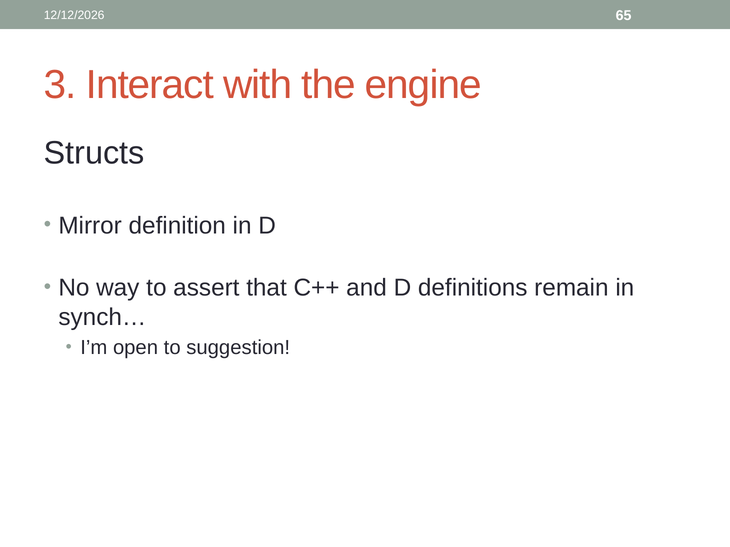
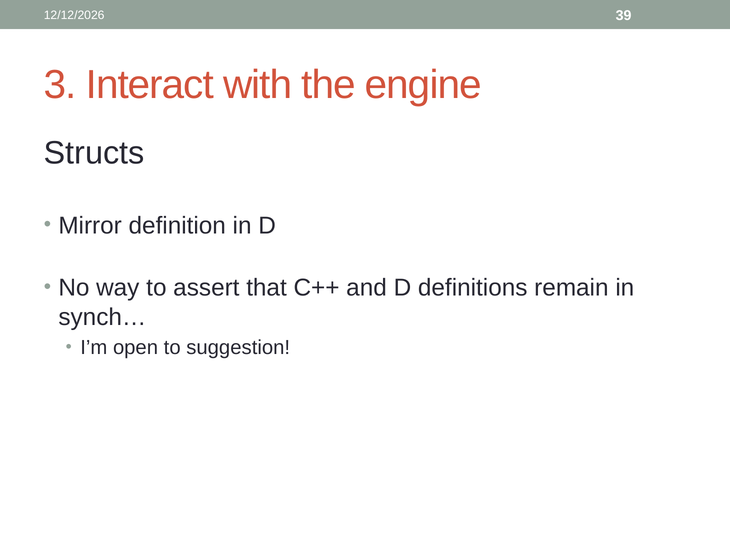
65: 65 -> 39 (624, 16)
